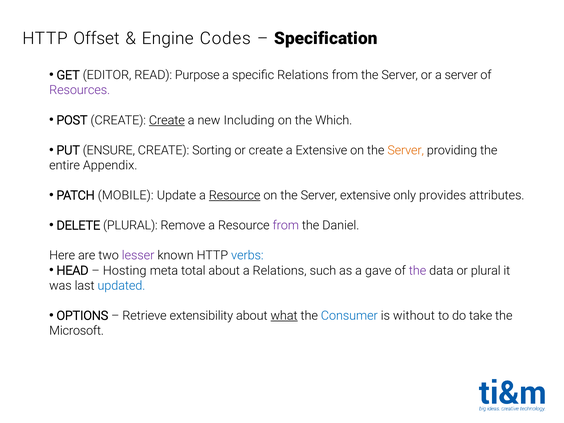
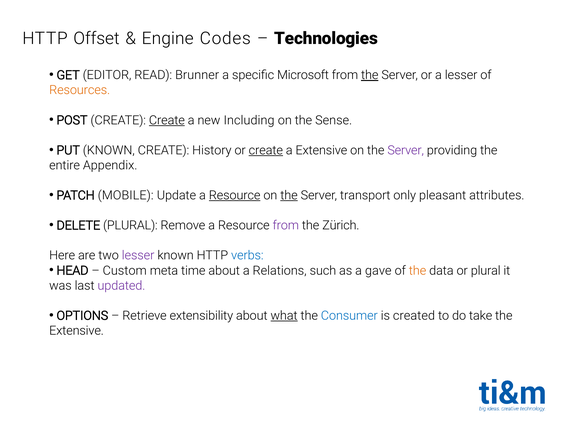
Specification: Specification -> Technologies (326, 39)
Purpose: Purpose -> Brunner (197, 75)
specific Relations: Relations -> Microsoft (303, 75)
the underline: none -> present (370, 75)
a server: server -> lesser (461, 75)
Resources colour: purple -> orange (80, 90)
Which: Which -> Sense (334, 120)
PUT ENSURE: ENSURE -> KNOWN (109, 150)
Sorting: Sorting -> History (212, 150)
create underline: none -> present (266, 150)
Server colour: orange -> purple (406, 150)
the underline: none -> present (289, 195)
Server extensive: extensive -> transport (365, 195)
provides: provides -> pleasant (443, 195)
Daniel: Daniel -> Zürich (341, 225)
Hosting: Hosting -> Custom (125, 271)
total: total -> time (193, 271)
the colour: purple -> orange (418, 271)
updated colour: blue -> purple (121, 286)
without: without -> created (414, 316)
Microsoft: Microsoft -> Extensive (77, 331)
